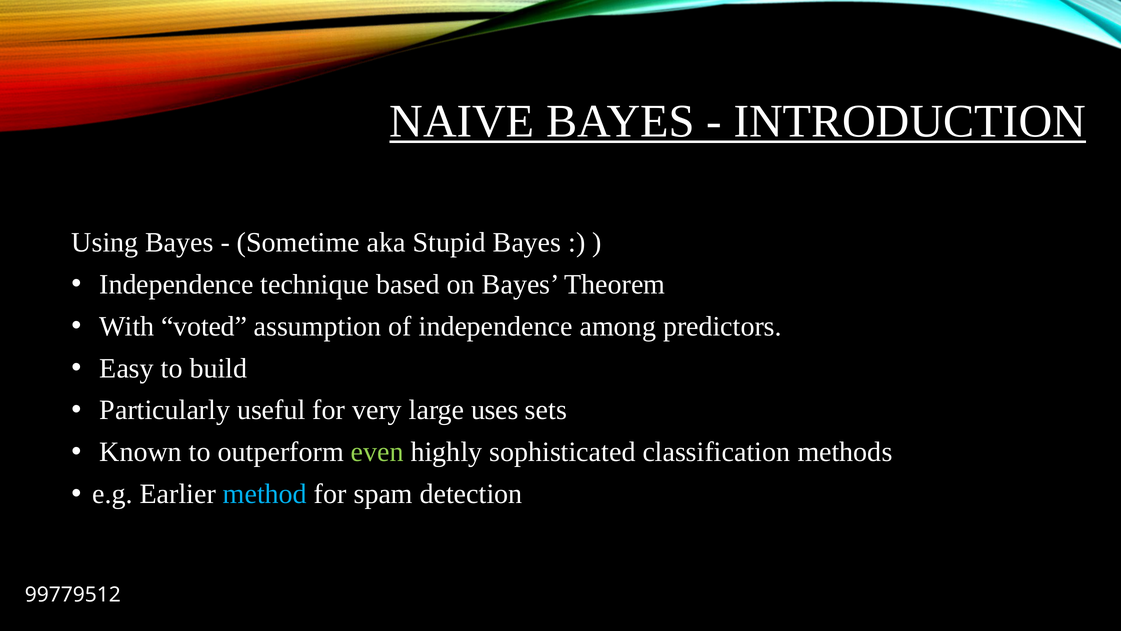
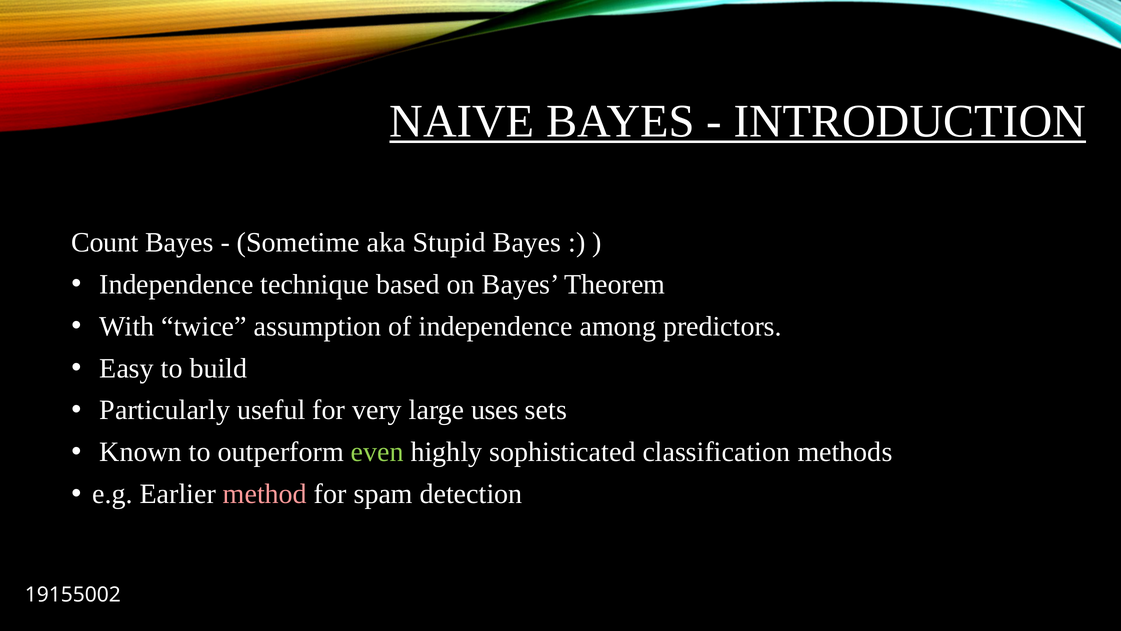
Using: Using -> Count (105, 242)
voted: voted -> twice (204, 326)
method colour: light blue -> pink (265, 494)
99779512: 99779512 -> 19155002 (73, 594)
